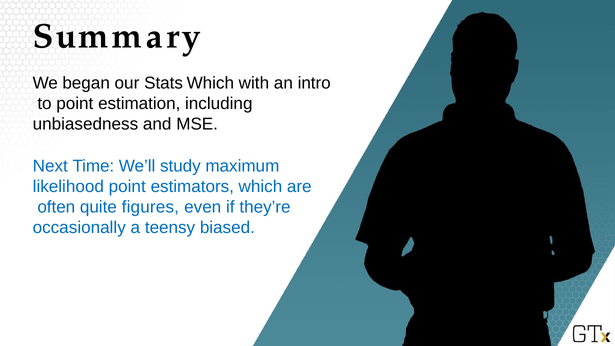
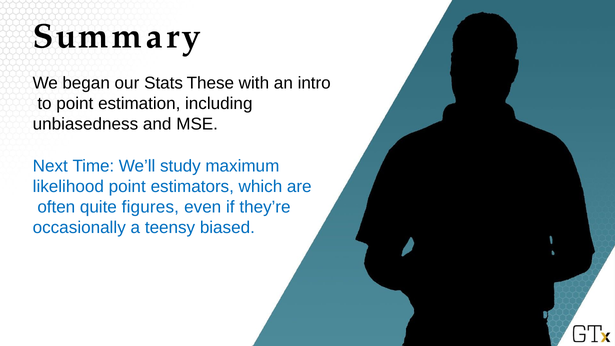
Stats Which: Which -> These (210, 83)
